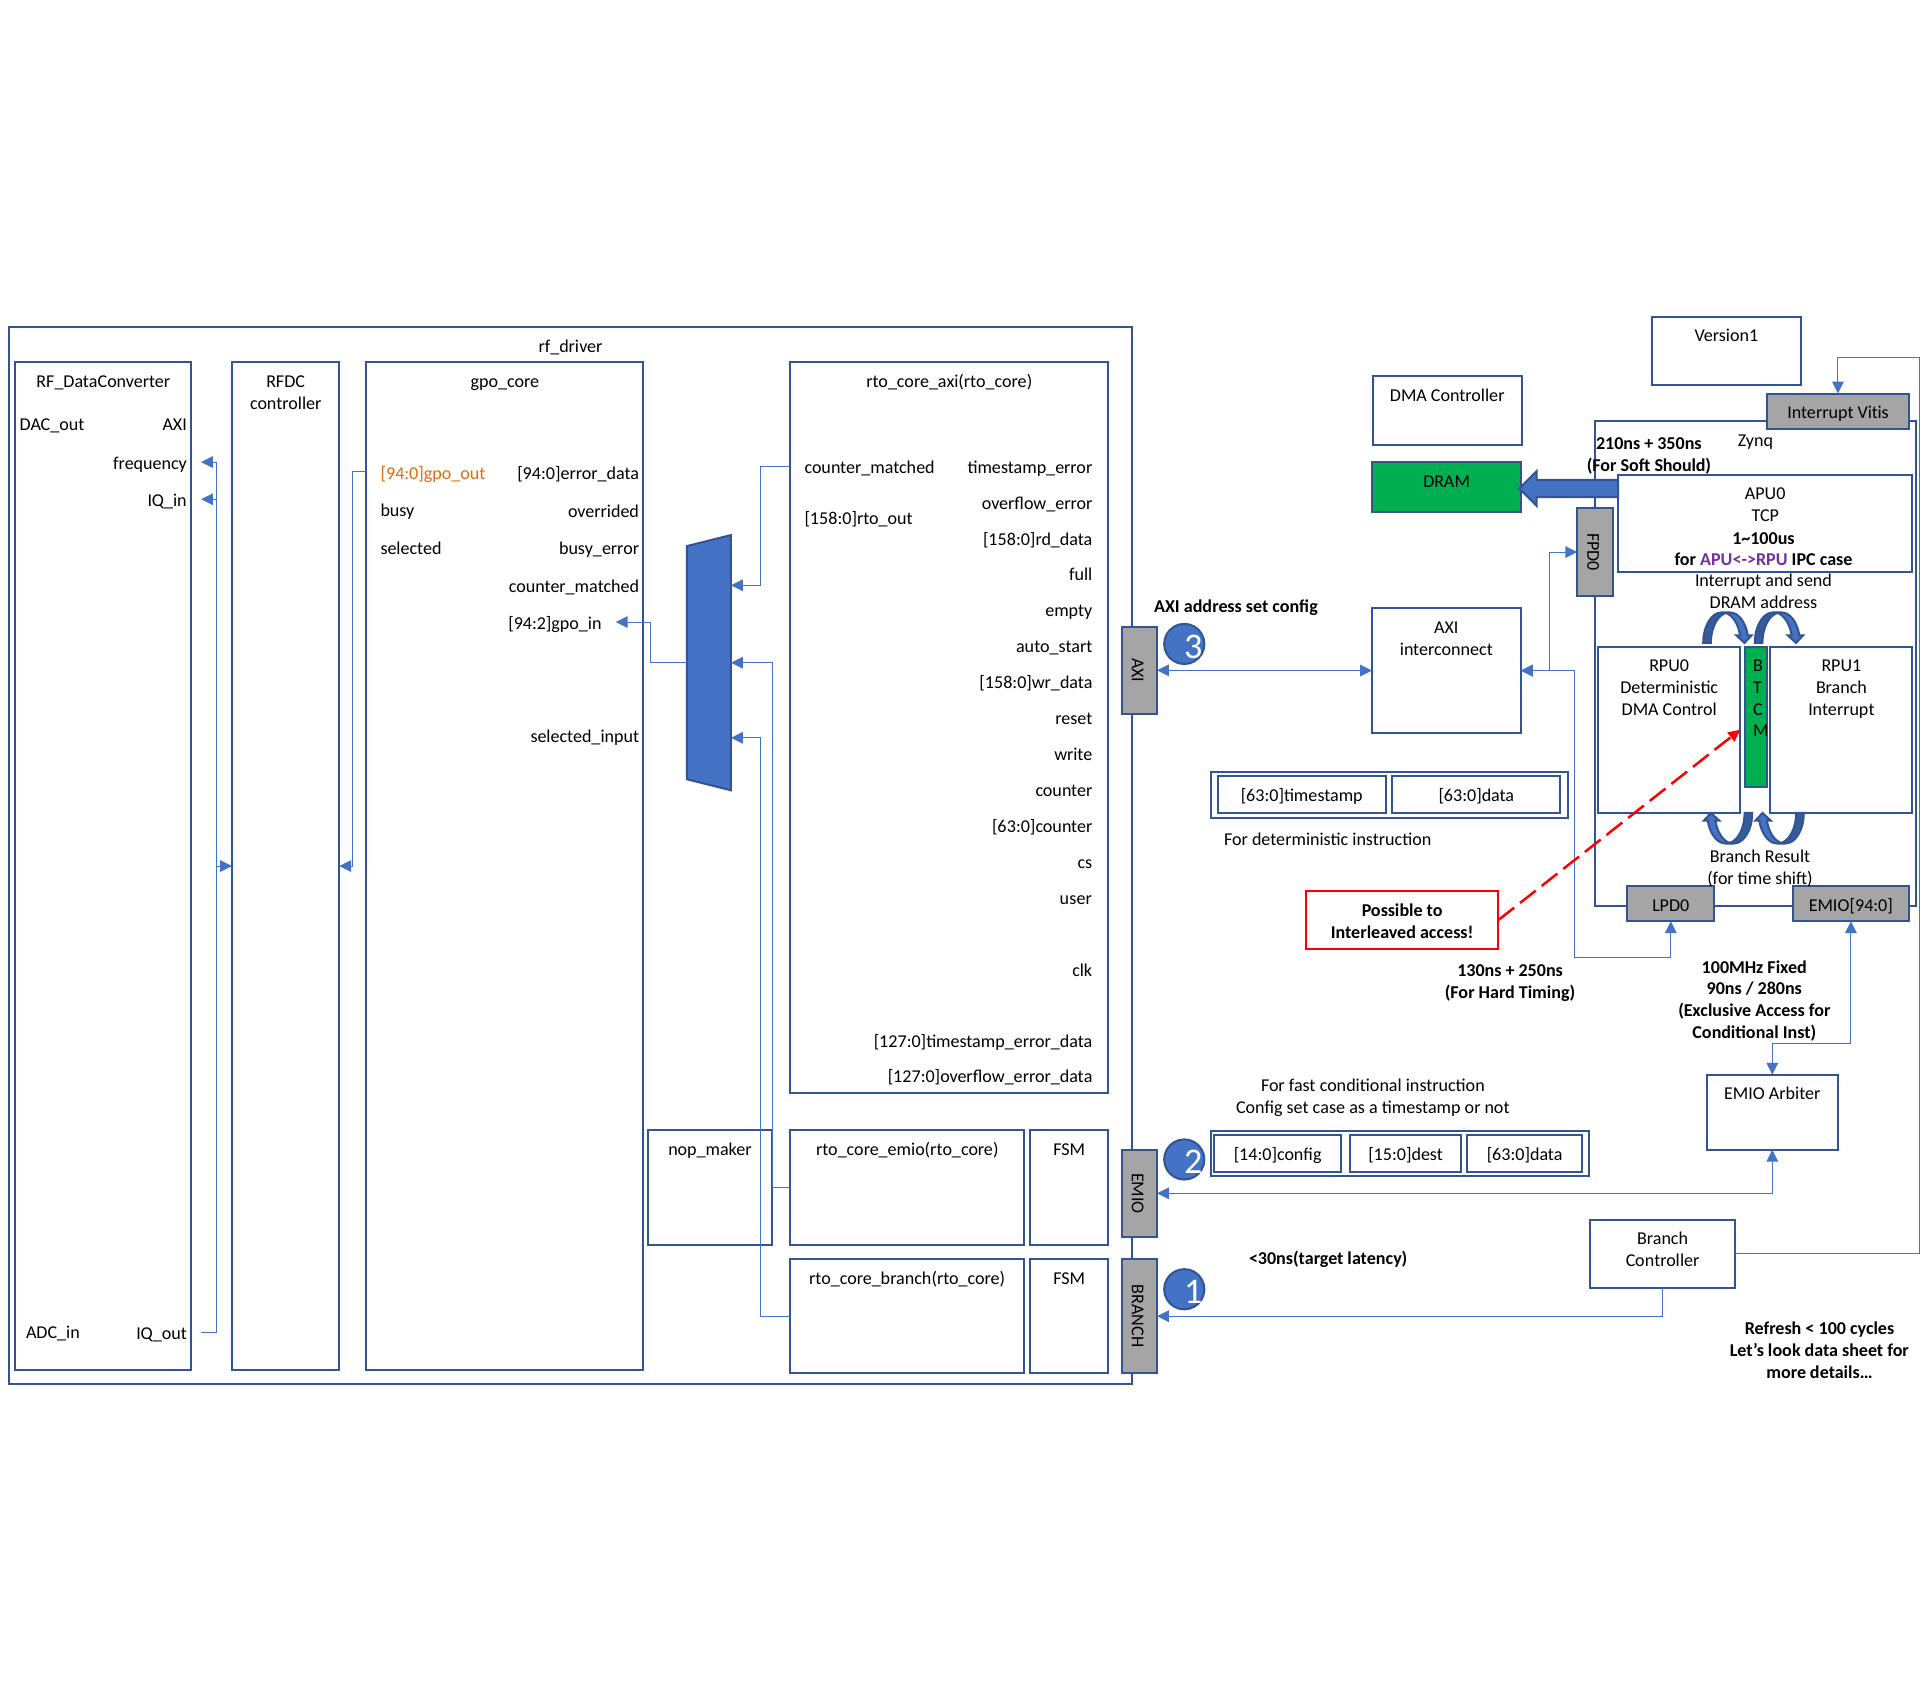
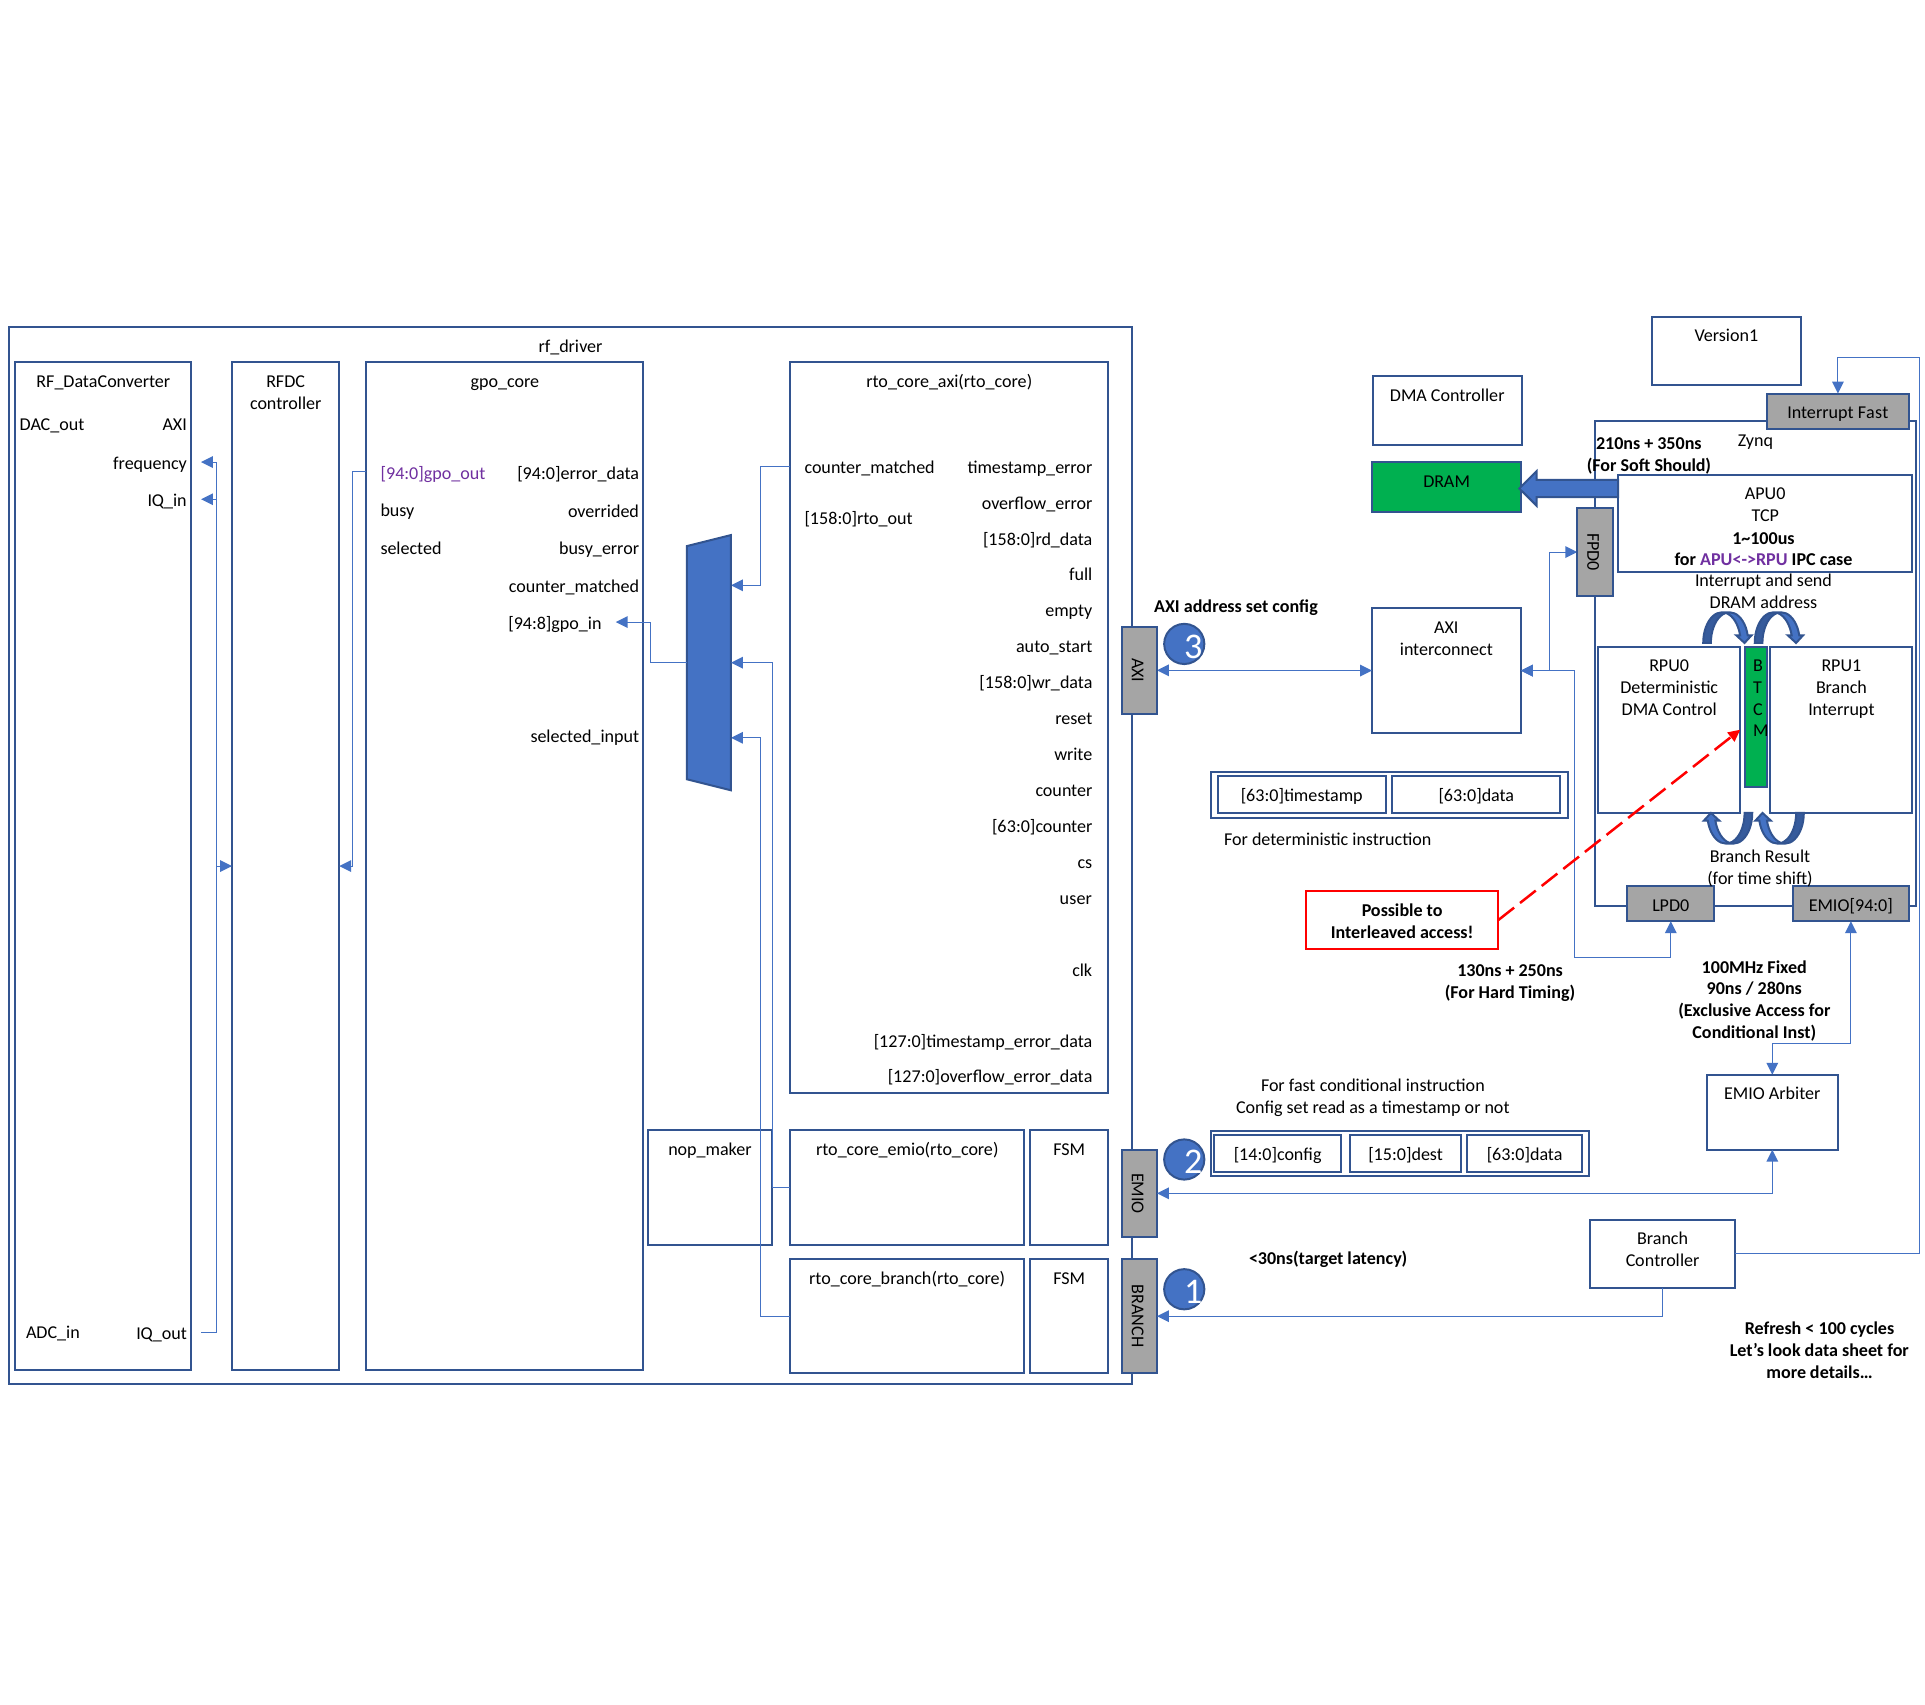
Interrupt Vitis: Vitis -> Fast (1873, 413)
94:0]gpo_out colour: orange -> purple (433, 473)
94:2]gpo_in: 94:2]gpo_in -> 94:8]gpo_in (555, 623)
set case: case -> read (1329, 1107)
